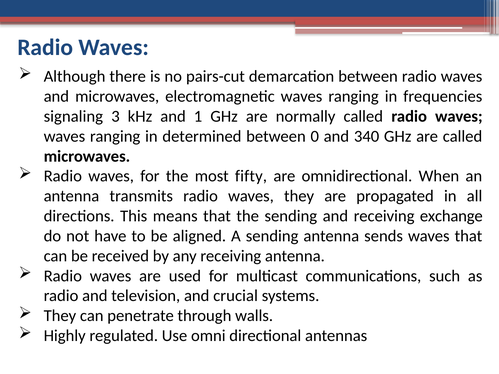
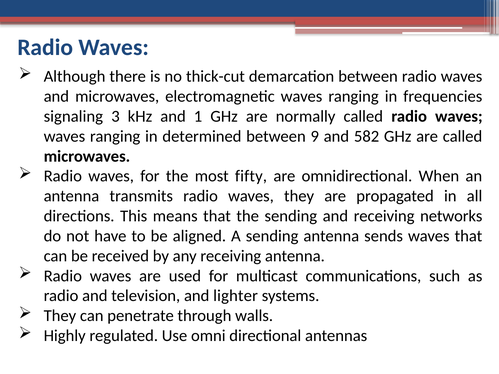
pairs-cut: pairs-cut -> thick-cut (215, 76)
0: 0 -> 9 (315, 136)
340: 340 -> 582 (367, 136)
exchange: exchange -> networks (451, 216)
crucial: crucial -> lighter (236, 296)
